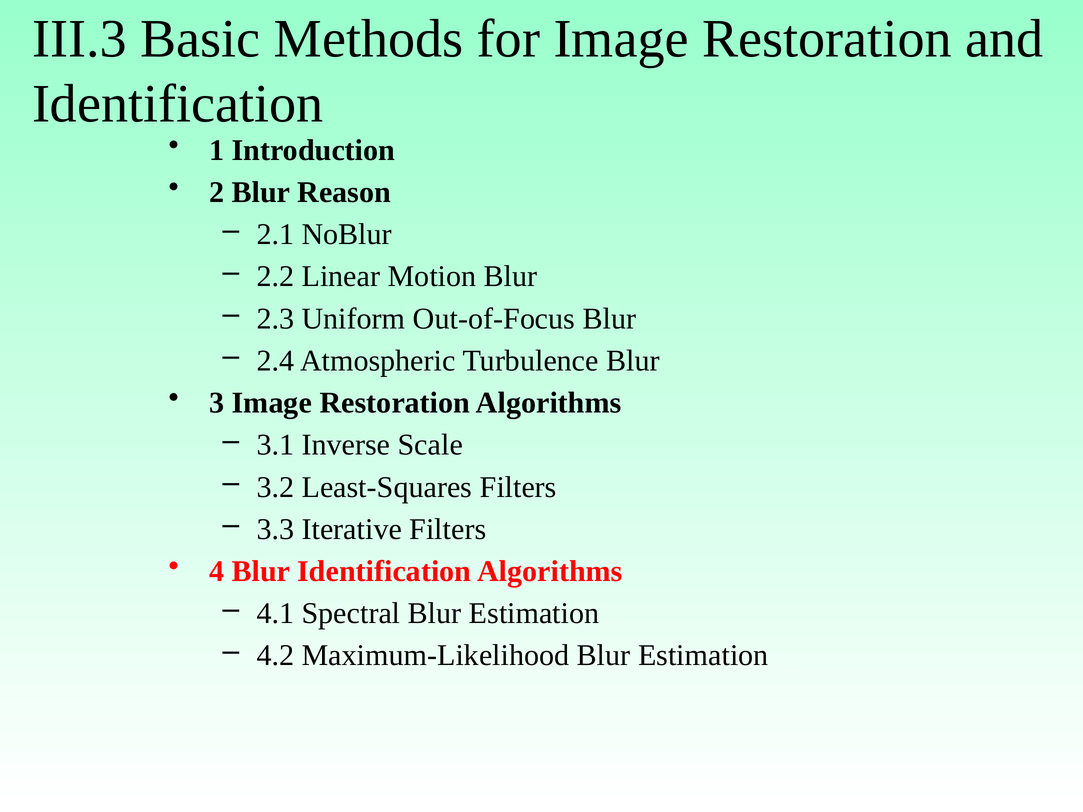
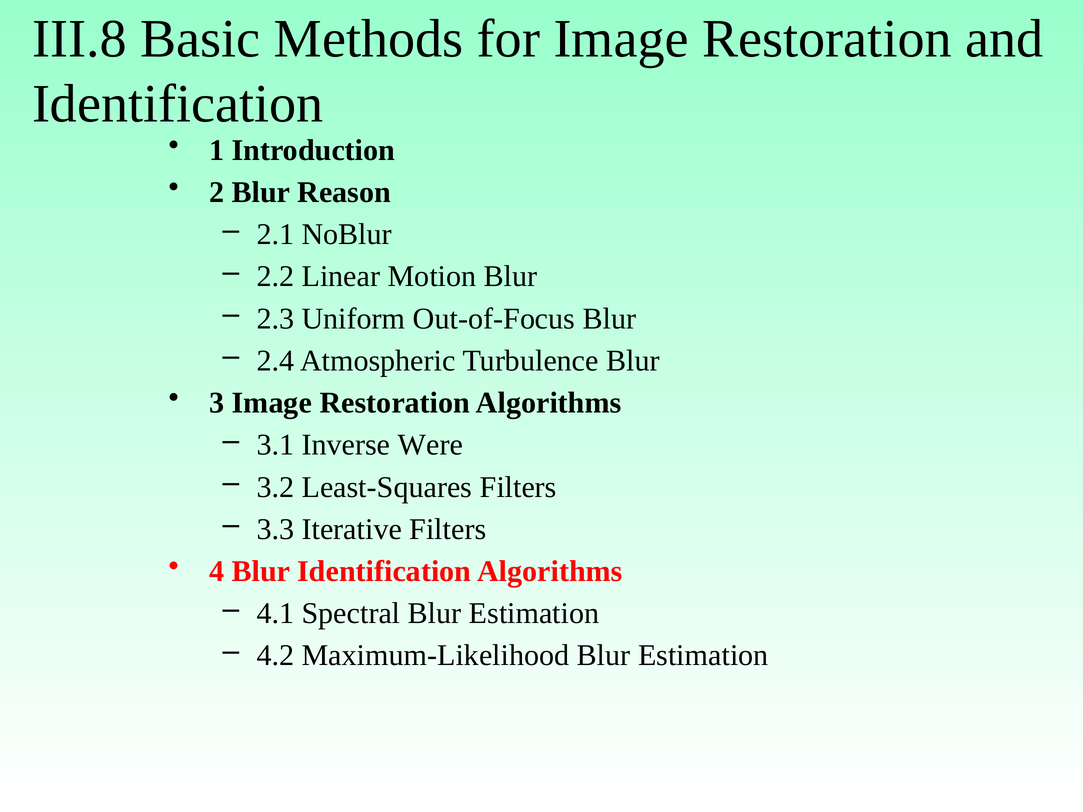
III.3: III.3 -> III.8 (79, 39)
Scale: Scale -> Were (430, 445)
